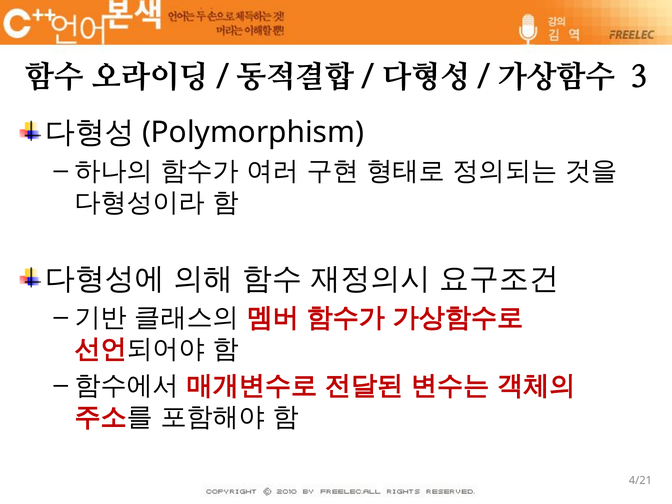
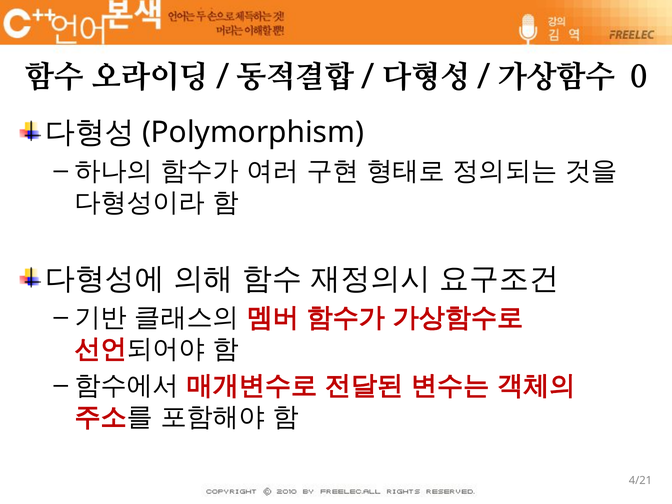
3: 3 -> 0 (639, 77)
